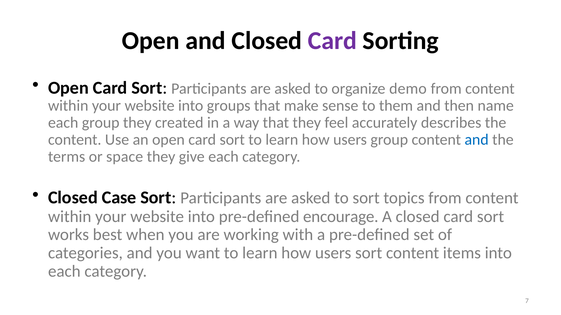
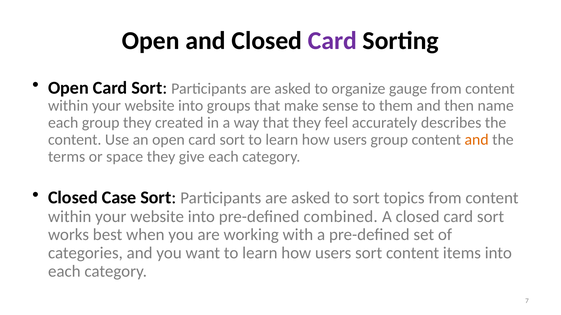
demo: demo -> gauge (408, 89)
and colour: blue -> orange (477, 140)
encourage: encourage -> combined (341, 217)
